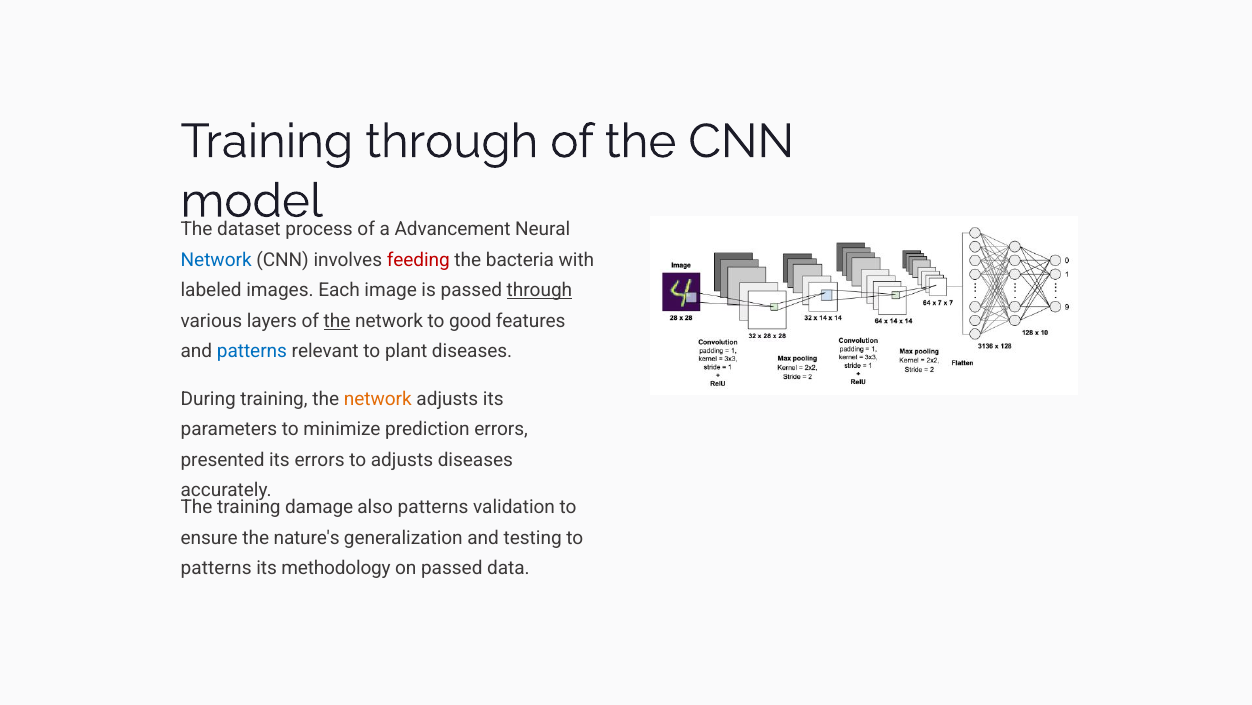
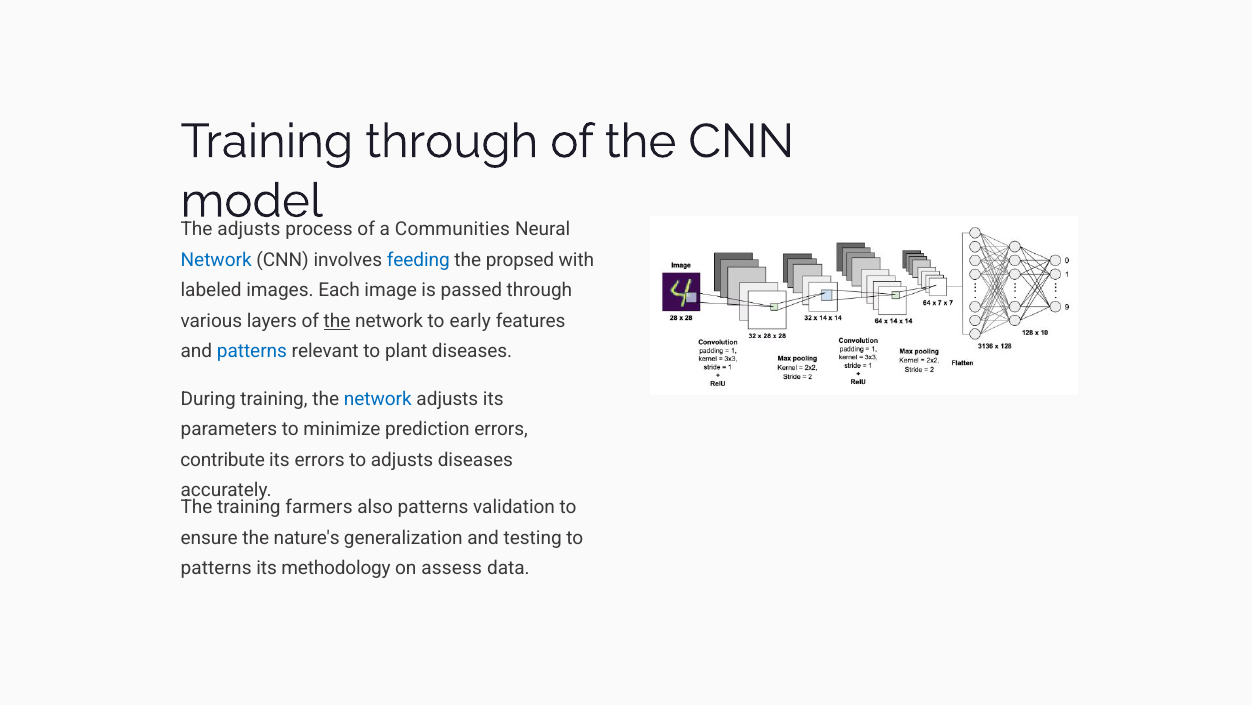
The dataset: dataset -> adjusts (249, 229)
Advancement: Advancement -> Communities (452, 229)
feeding colour: red -> blue (418, 260)
bacteria: bacteria -> propsed (520, 260)
through underline: present -> none (539, 290)
good: good -> early (470, 321)
network colour: orange -> blue (378, 398)
presented: presented -> contribute (223, 459)
damage: damage -> farmers (319, 507)
on passed: passed -> assess (452, 568)
